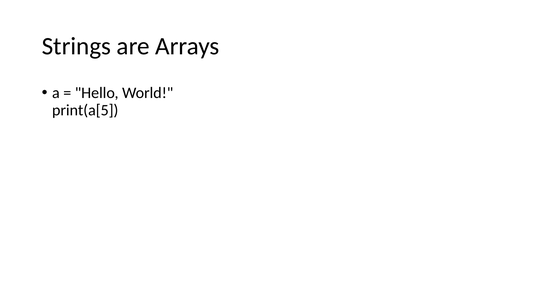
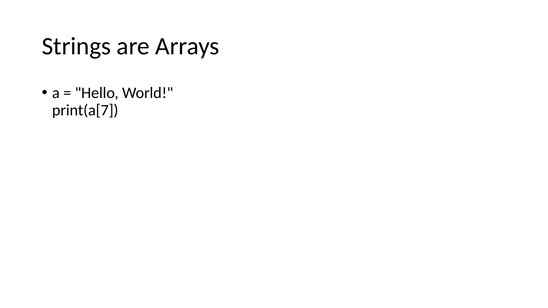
print(a[5: print(a[5 -> print(a[7 (85, 110)
